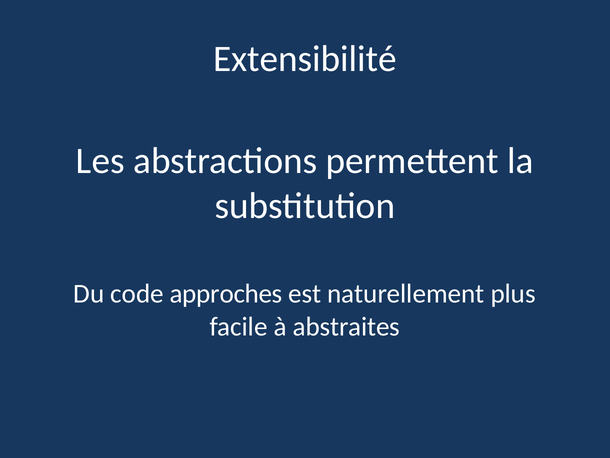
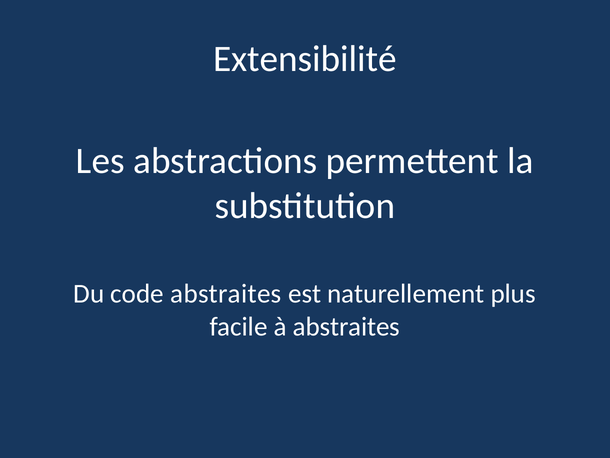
code approches: approches -> abstraites (226, 294)
